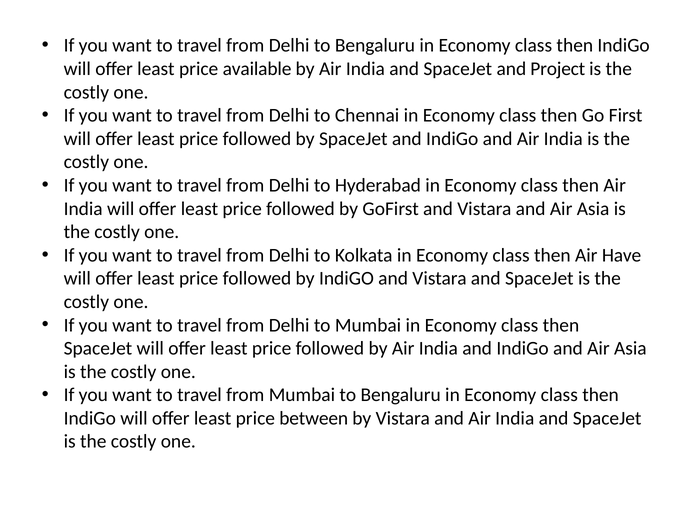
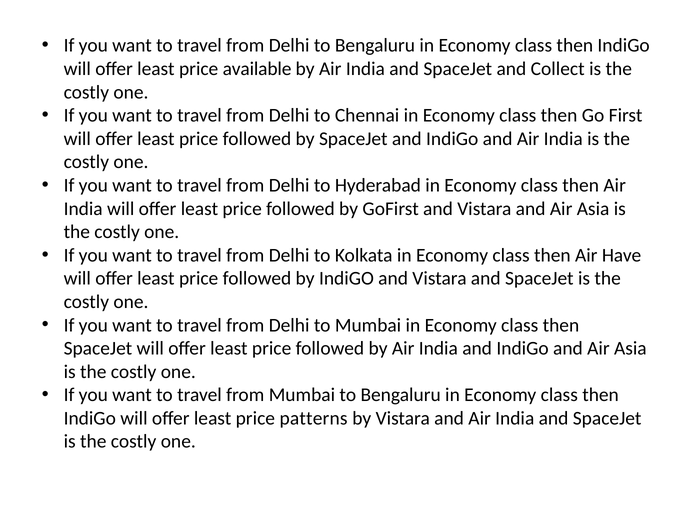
Project: Project -> Collect (558, 69)
between: between -> patterns (314, 418)
